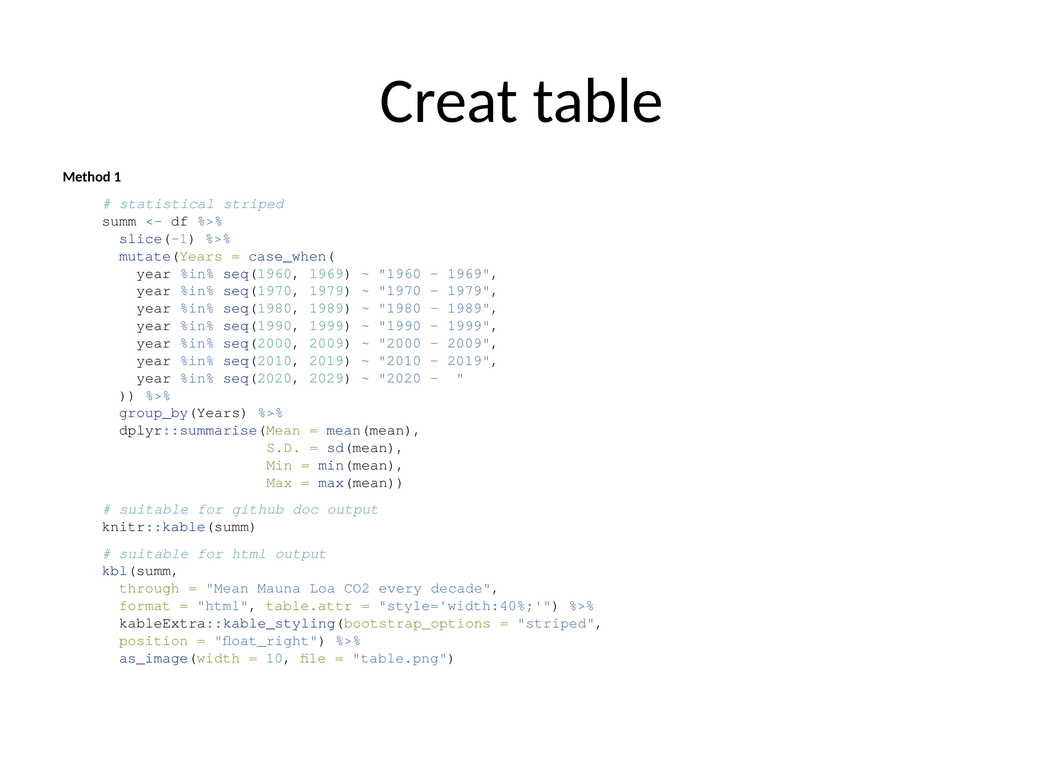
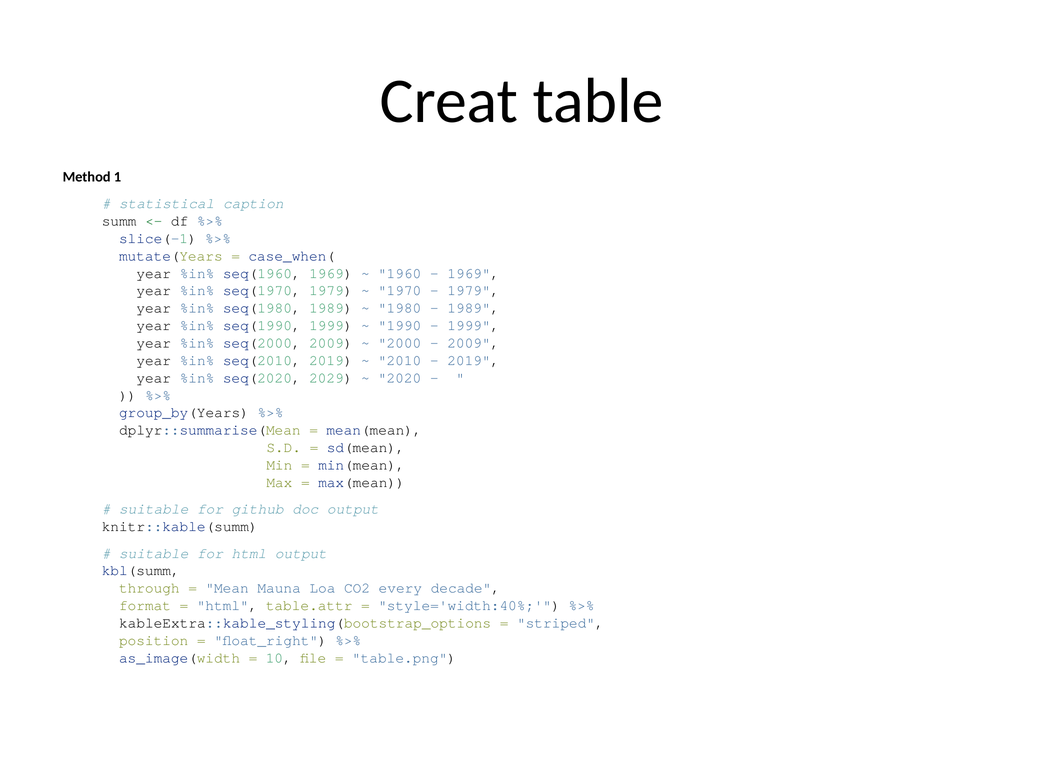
statistical striped: striped -> caption (253, 204)
